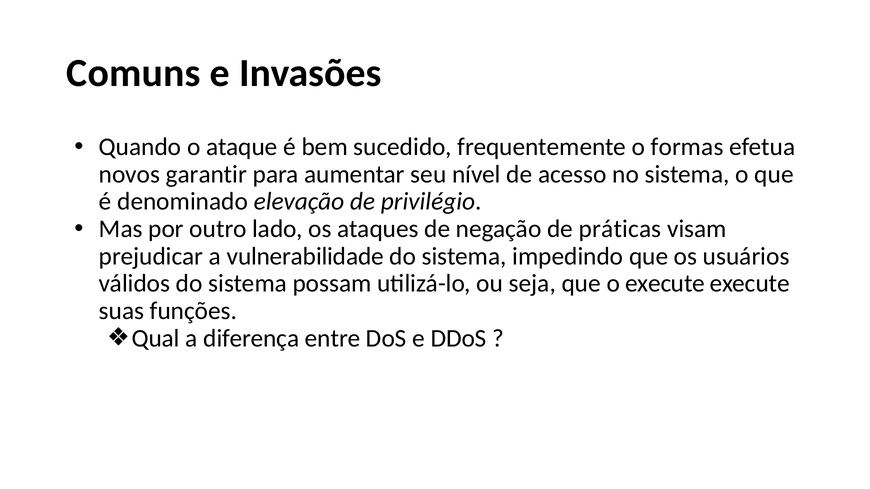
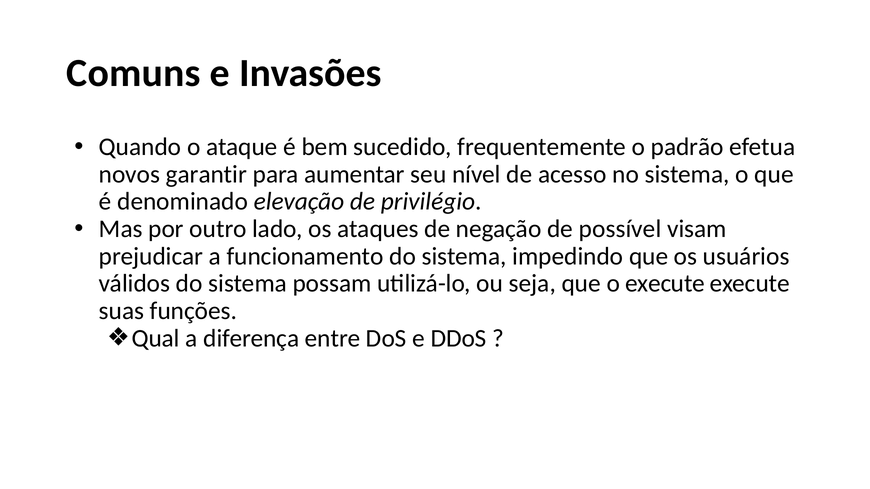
formas: formas -> padrão (687, 147)
práticas: práticas -> possível (620, 229)
vulnerabilidade: vulnerabilidade -> funcionamento (305, 256)
